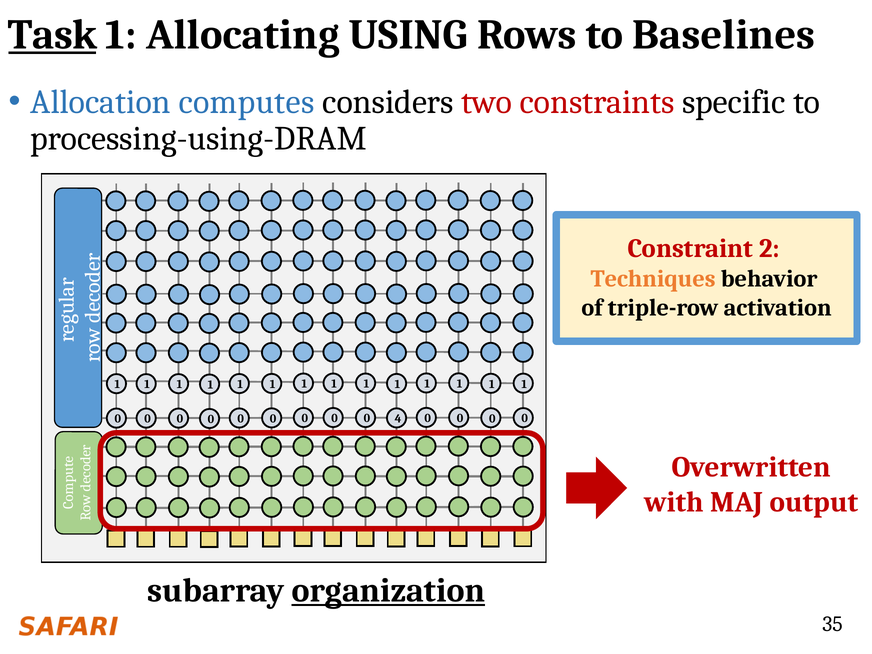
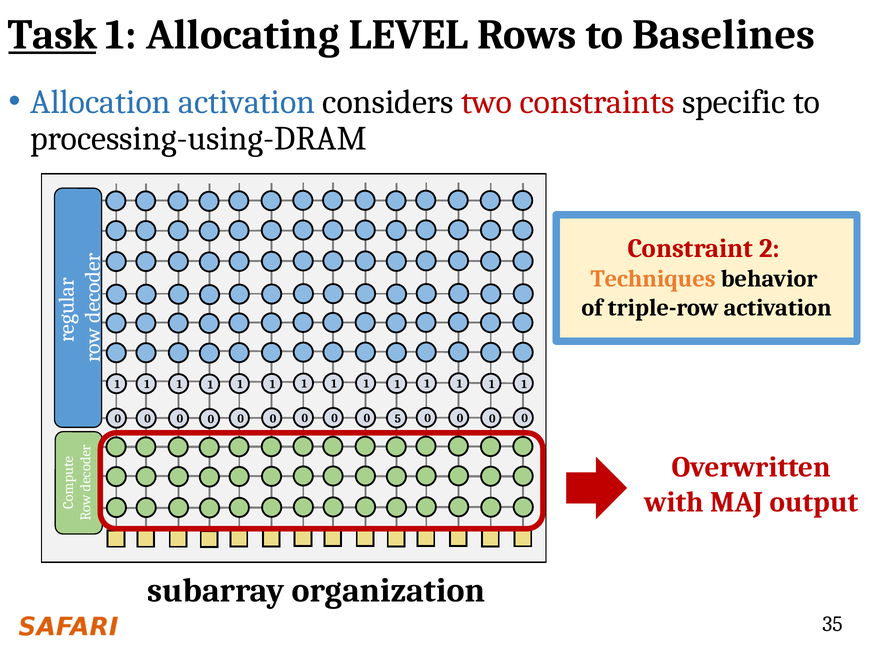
USING: USING -> LEVEL (408, 35)
Allocation computes: computes -> activation (247, 102)
4: 4 -> 5 (398, 419)
organization underline: present -> none (388, 590)
